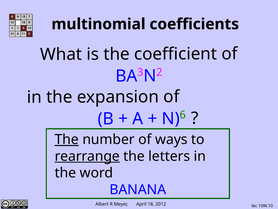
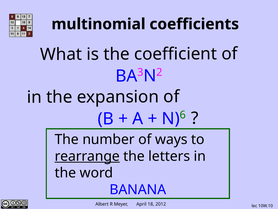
The underline: present -> none (67, 139)
